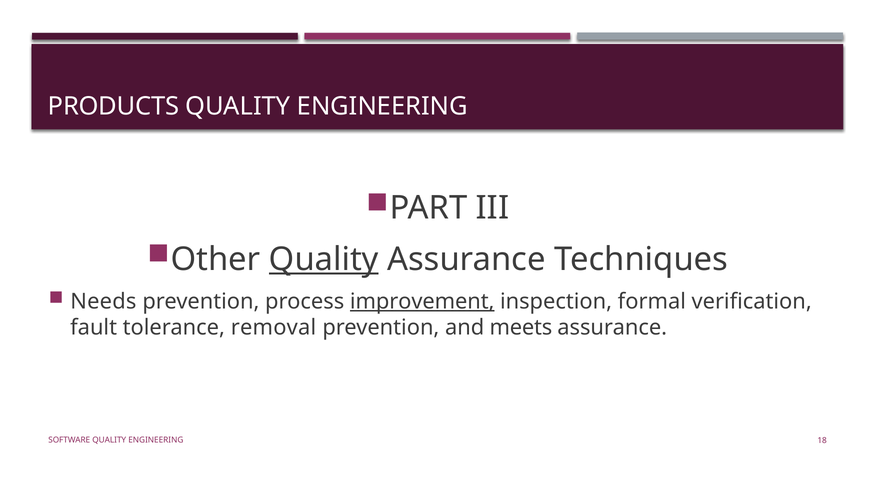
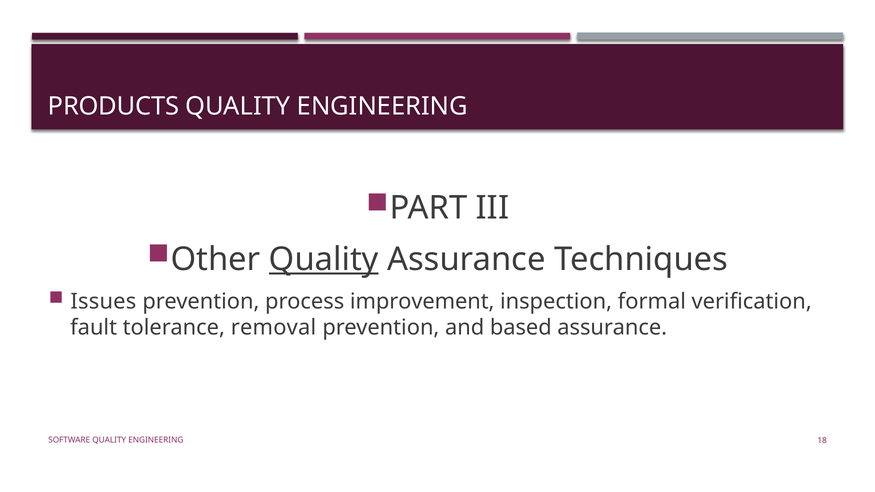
Needs: Needs -> Issues (103, 301)
improvement underline: present -> none (422, 301)
meets: meets -> based (521, 328)
